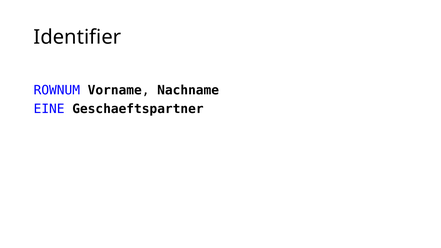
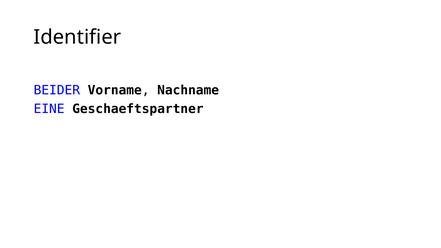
ROWNUM: ROWNUM -> BEIDER (57, 90)
